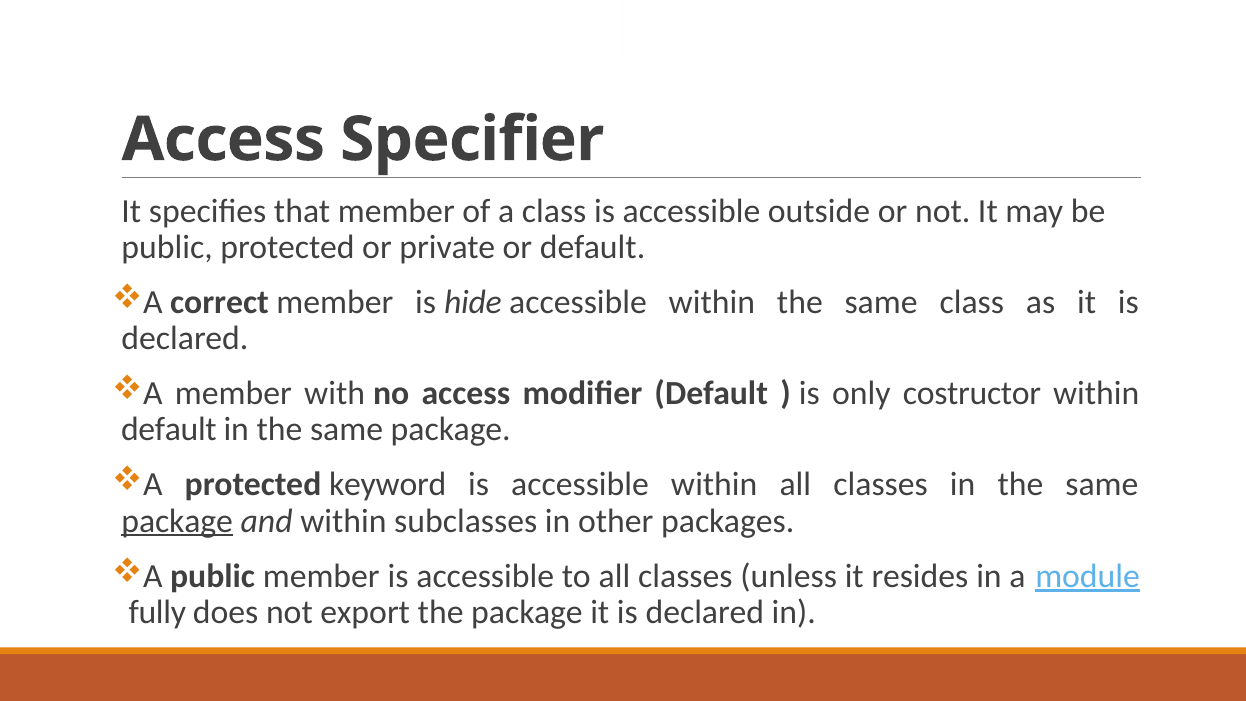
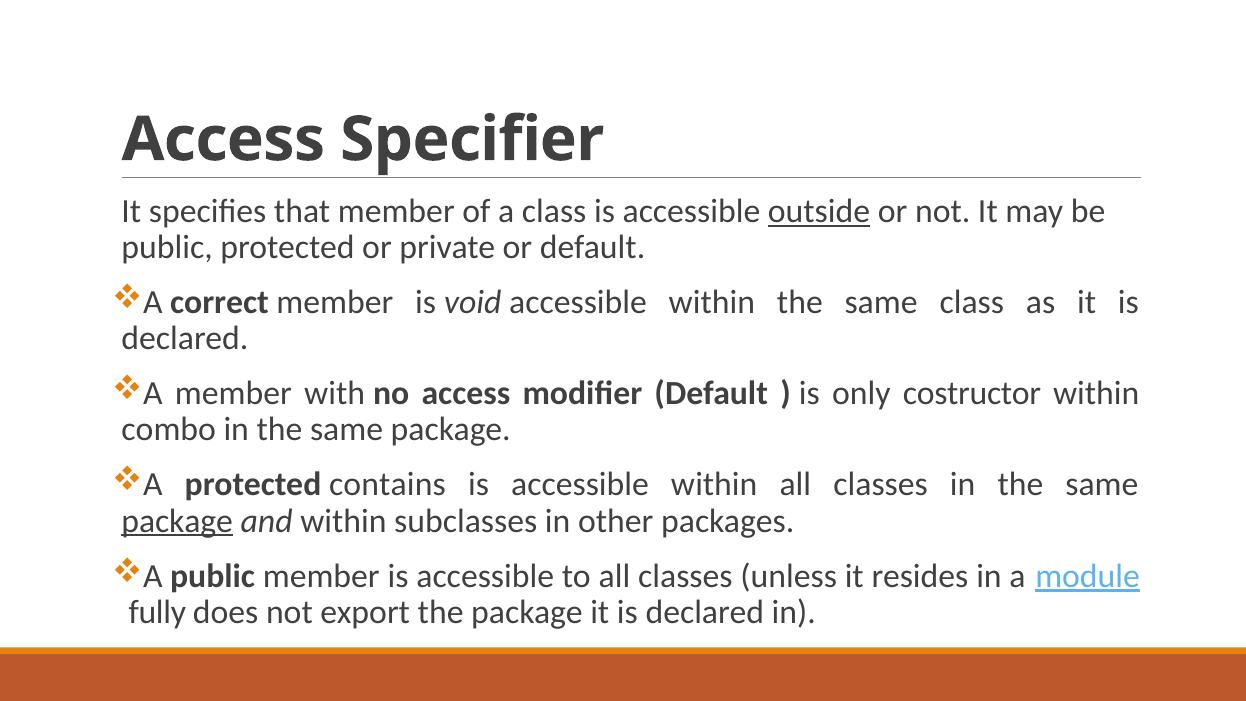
outside underline: none -> present (819, 211)
hide: hide -> void (473, 302)
default: default -> combo (169, 430)
keyword: keyword -> contains (387, 484)
